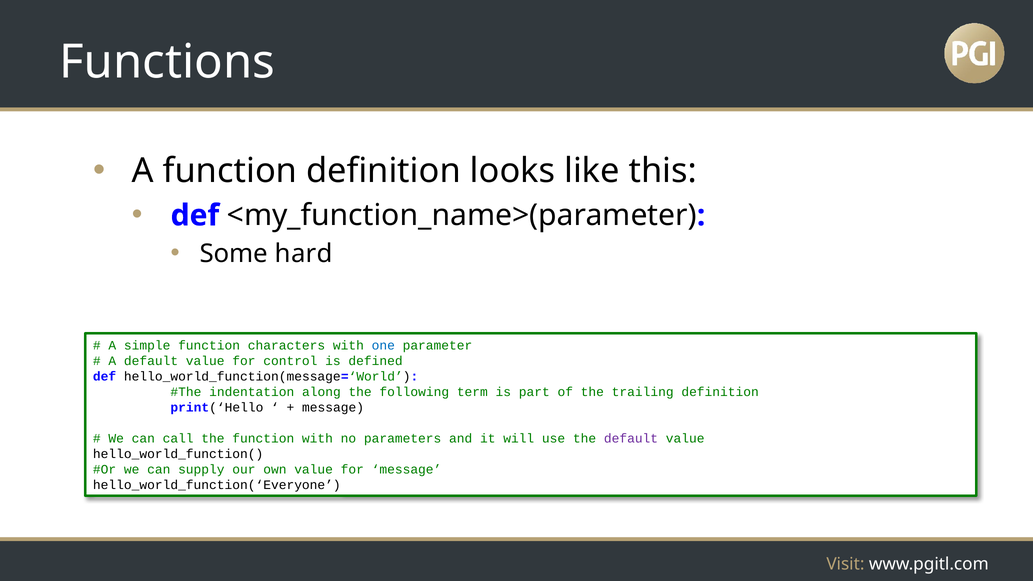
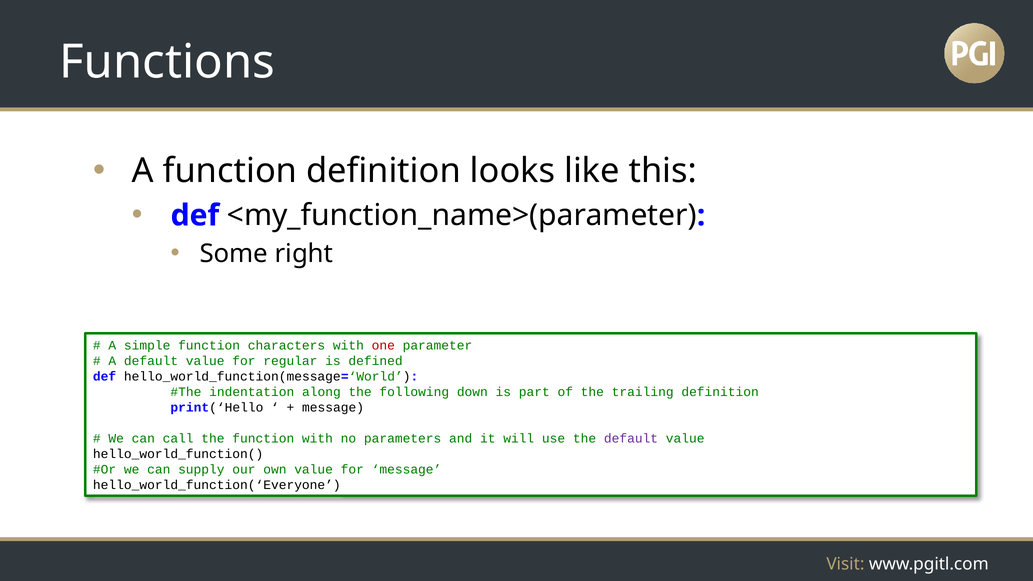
hard: hard -> right (304, 254)
one colour: blue -> red (383, 346)
control: control -> regular (290, 361)
term: term -> down (472, 392)
